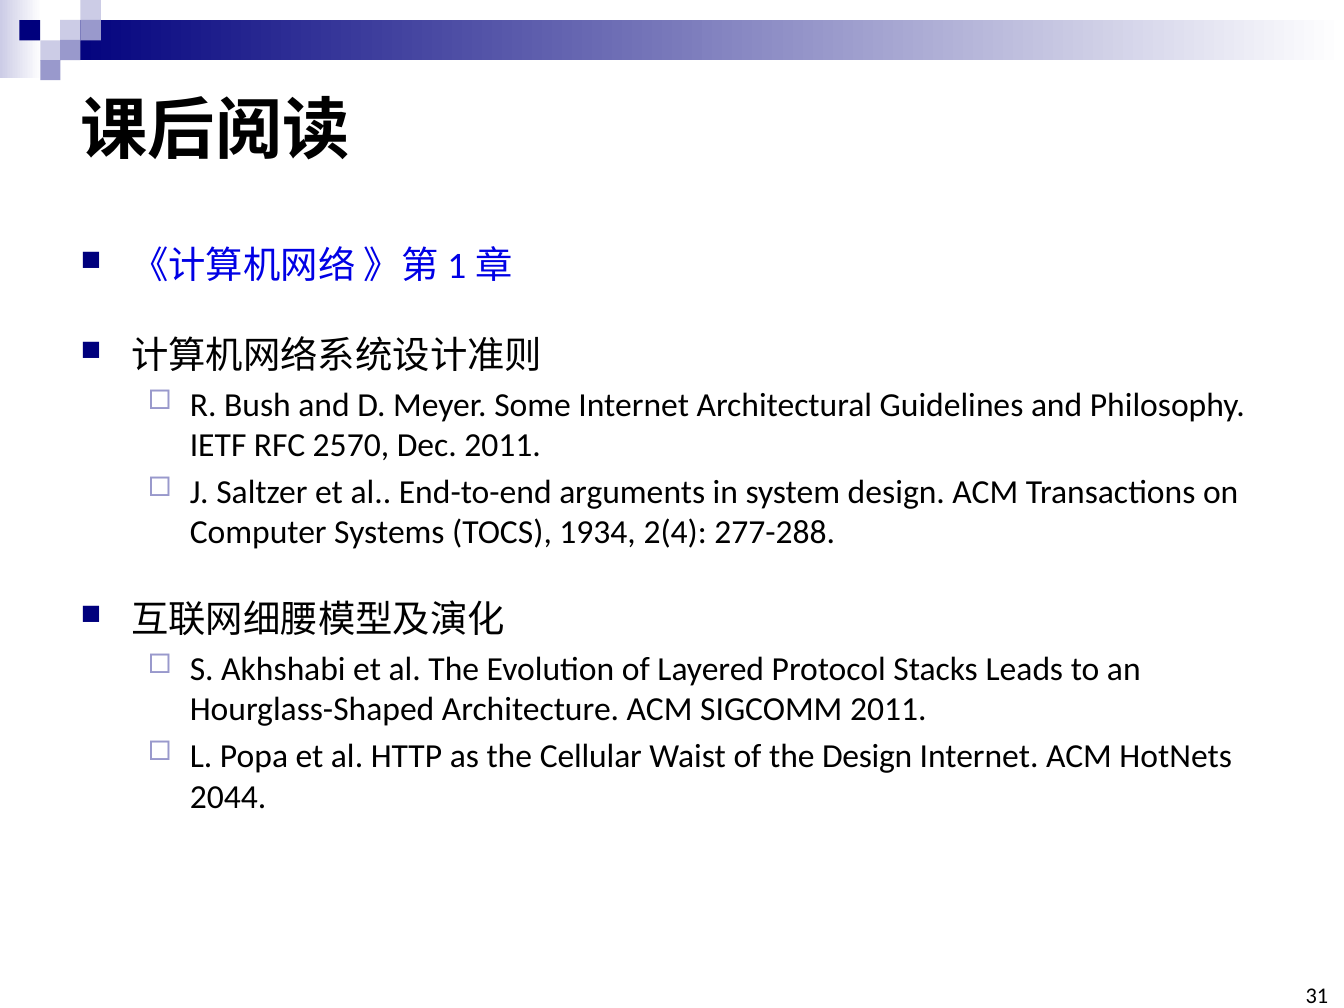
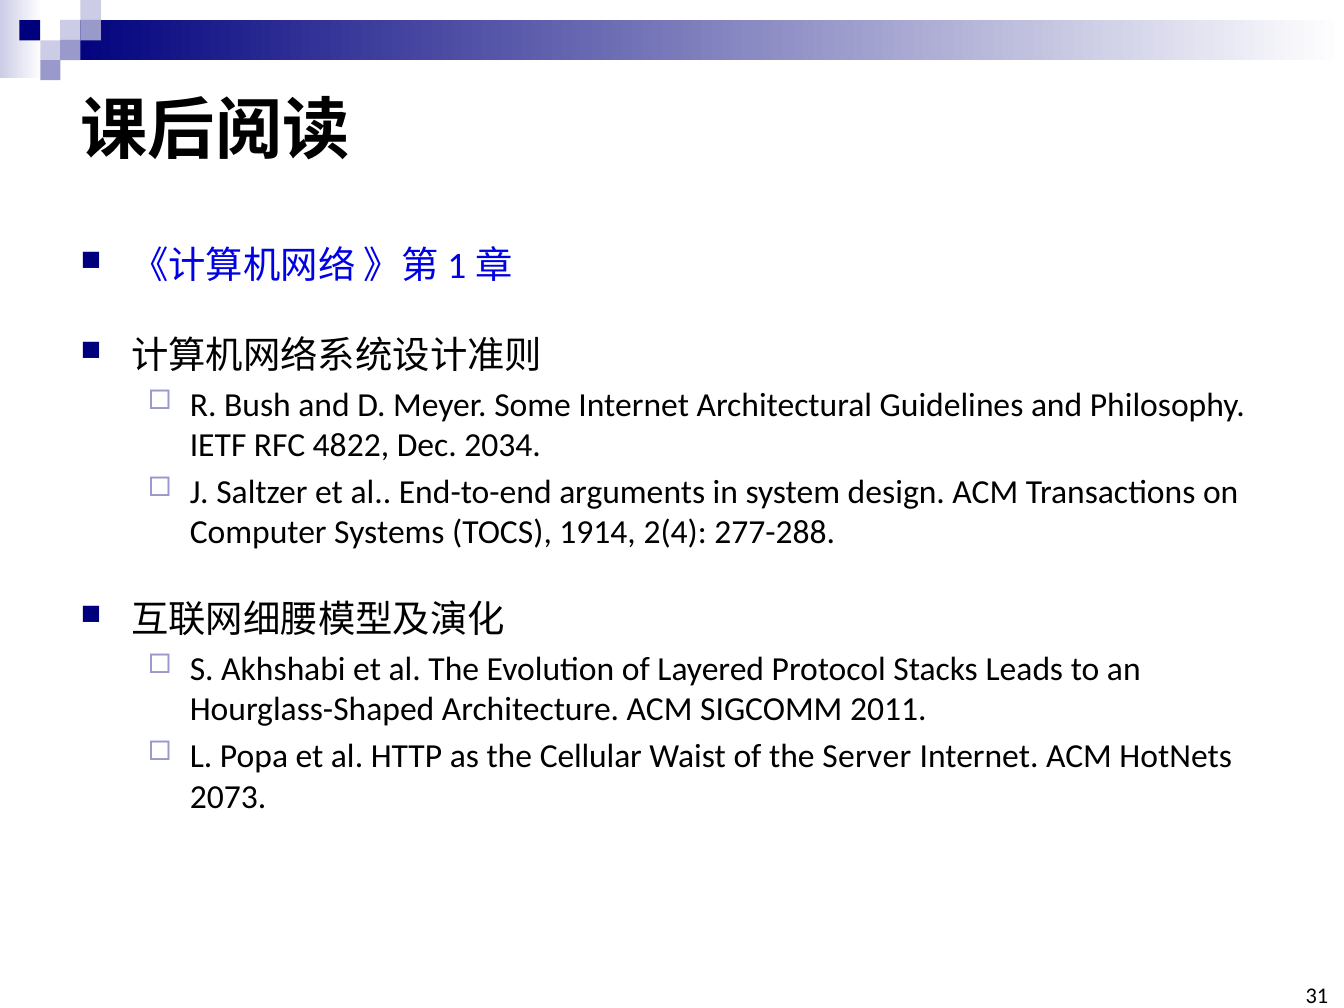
2570: 2570 -> 4822 (351, 445)
Dec 2011: 2011 -> 2034 (503, 445)
1934: 1934 -> 1914 (598, 533)
the Design: Design -> Server (867, 757)
2044: 2044 -> 2073 (228, 797)
